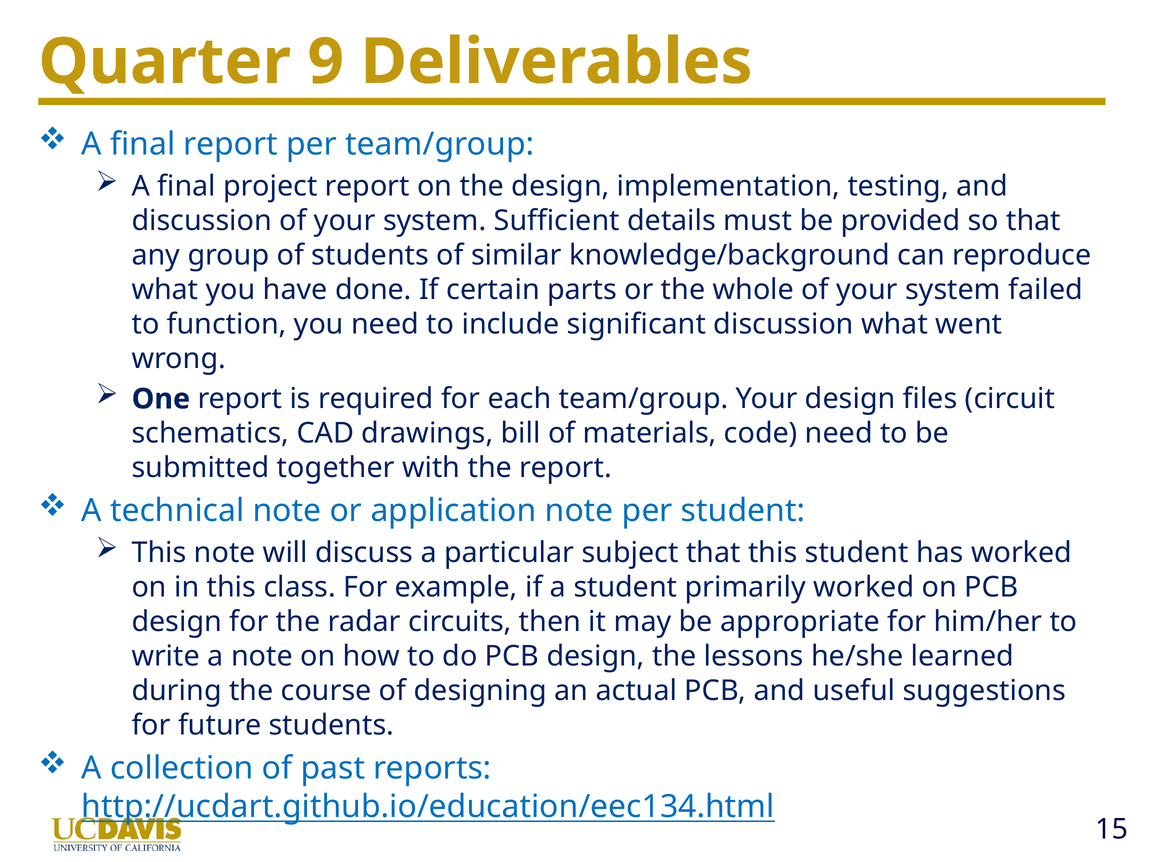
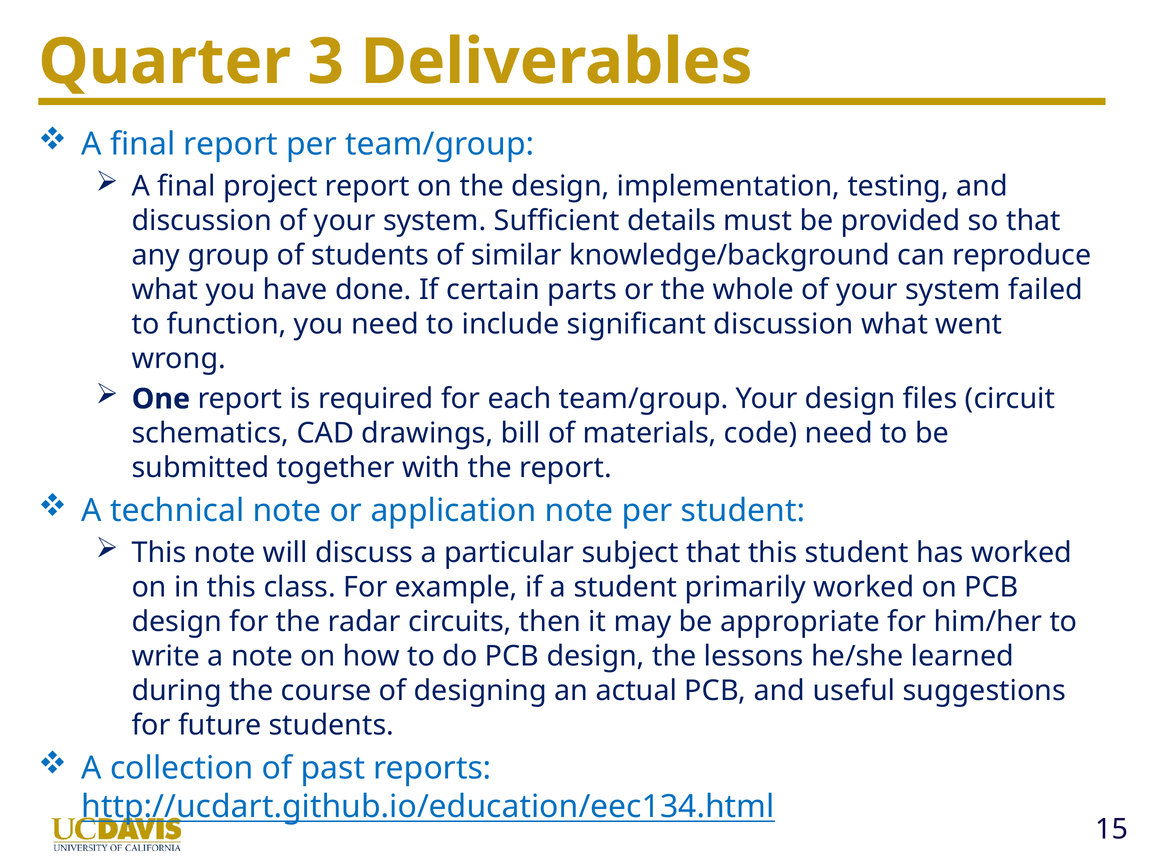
9: 9 -> 3 (326, 62)
